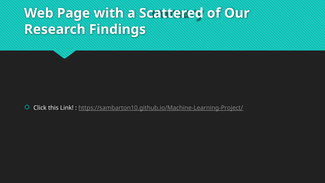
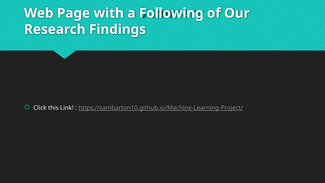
Scattered: Scattered -> Following (171, 13)
